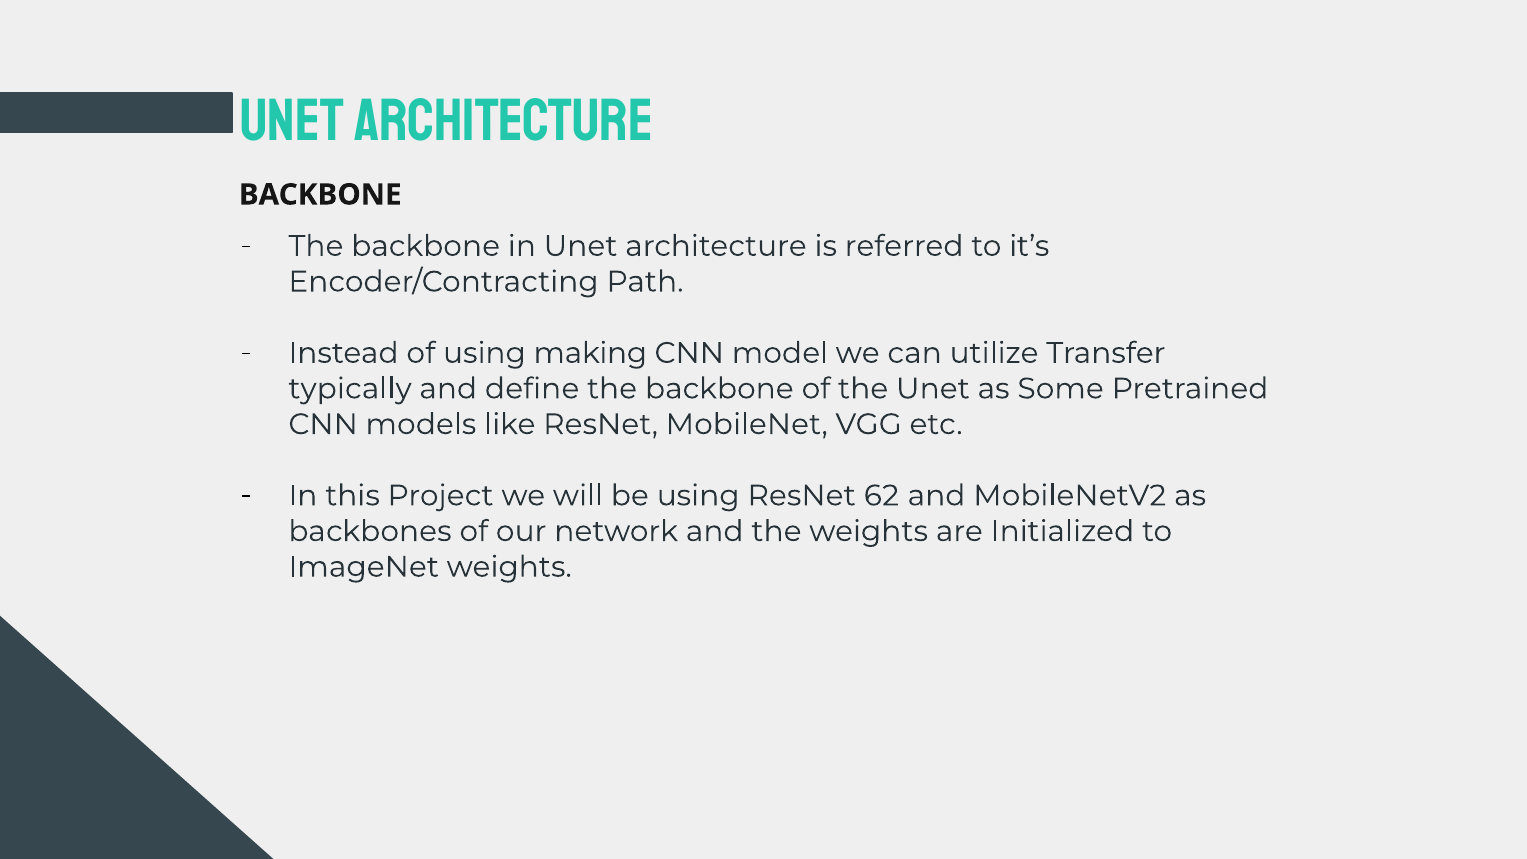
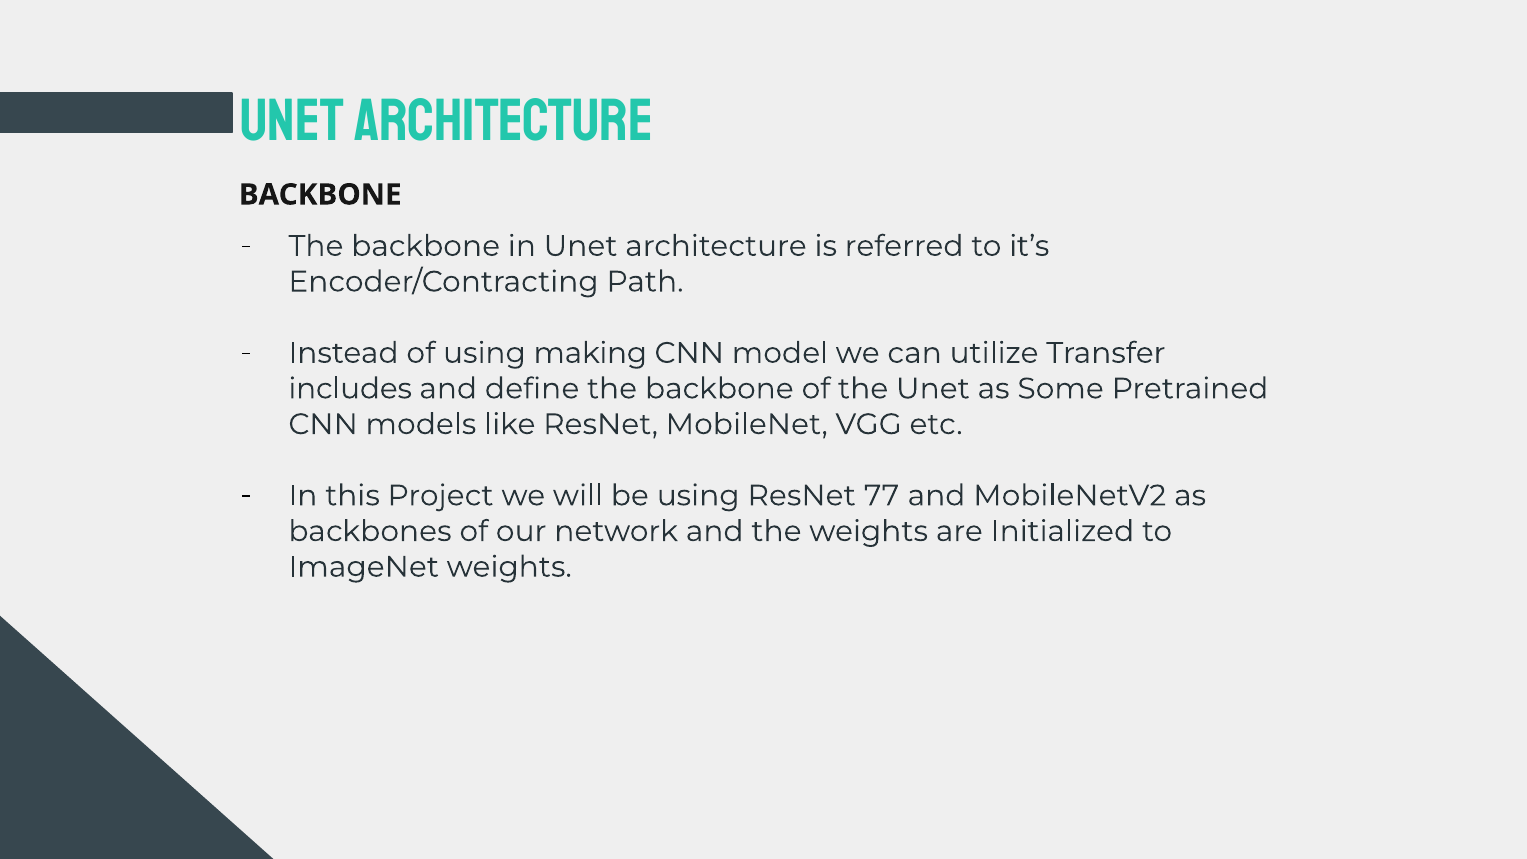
typically: typically -> includes (350, 389)
62: 62 -> 77 (881, 496)
